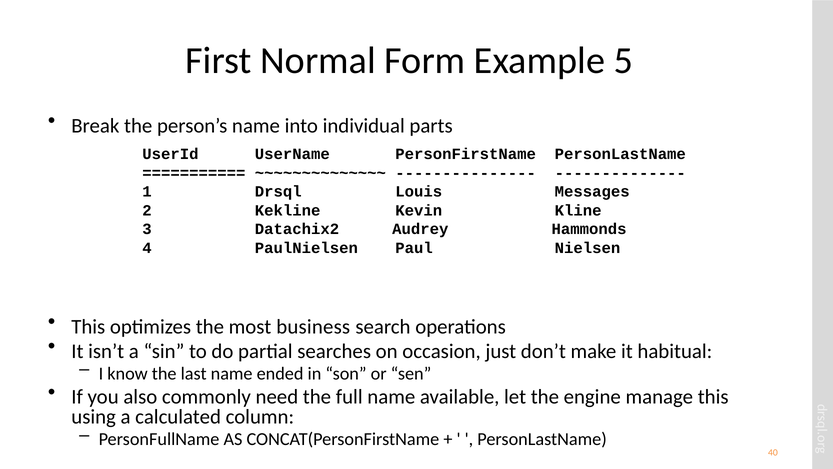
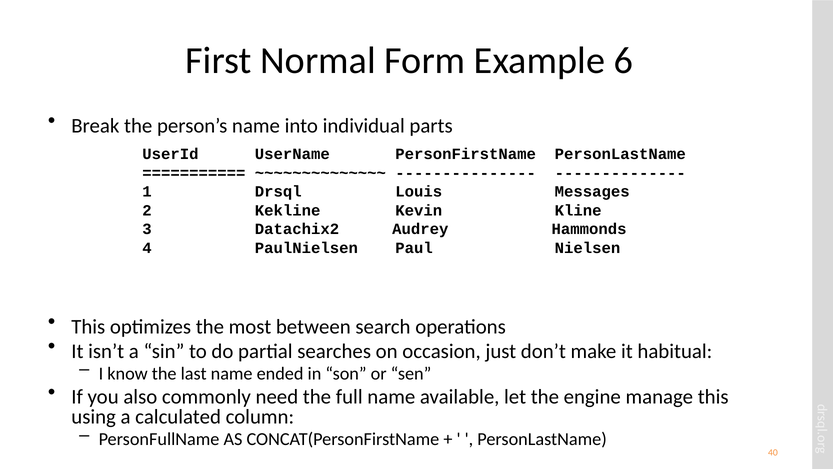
5: 5 -> 6 (623, 60)
business: business -> between (313, 327)
